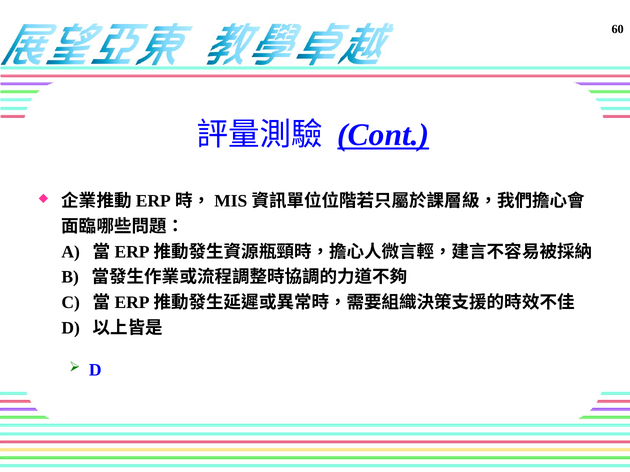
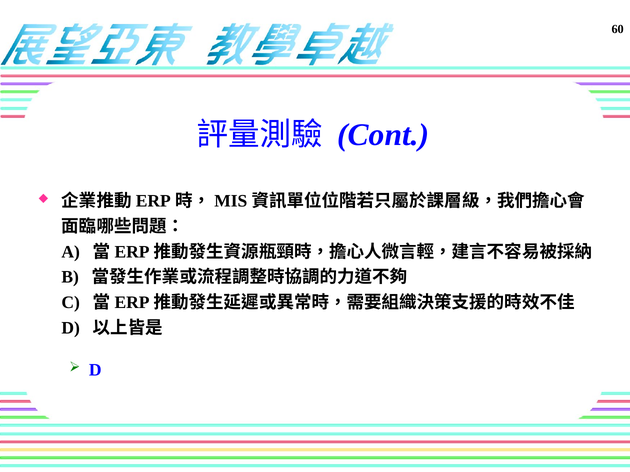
Cont underline: present -> none (383, 135)
